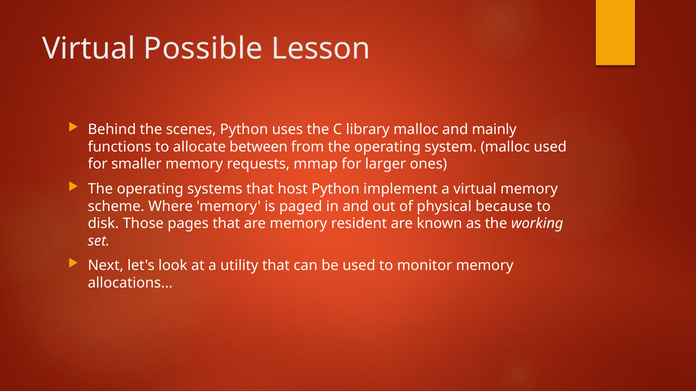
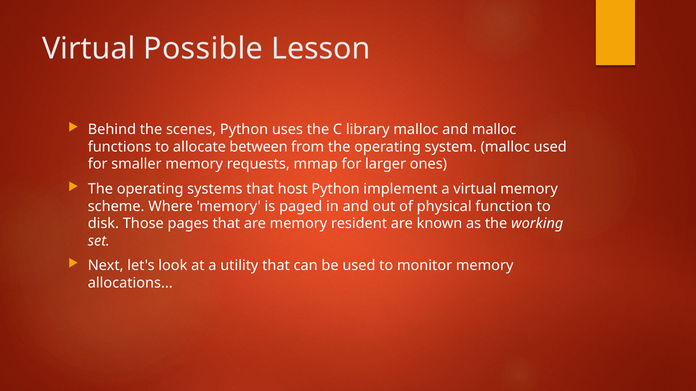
and mainly: mainly -> malloc (494, 130)
because: because -> function (504, 207)
